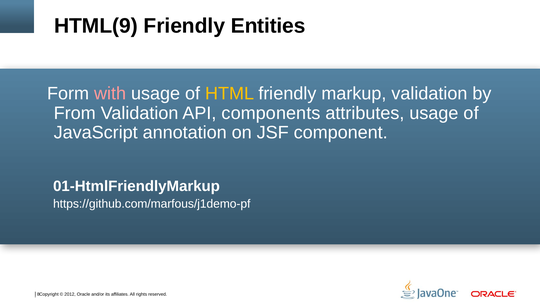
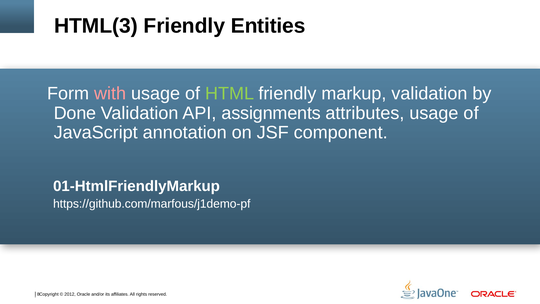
HTML(9: HTML(9 -> HTML(3 (96, 26)
HTML colour: yellow -> light green (230, 94)
From: From -> Done (75, 113)
components: components -> assignments (271, 113)
